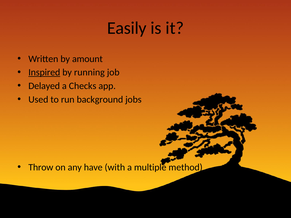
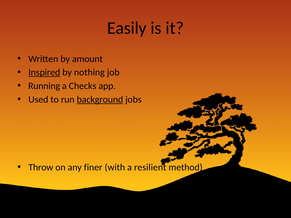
running: running -> nothing (89, 72)
Delayed: Delayed -> Running (44, 86)
background underline: none -> present (100, 100)
have: have -> finer (93, 167)
multiple: multiple -> resilient (150, 167)
